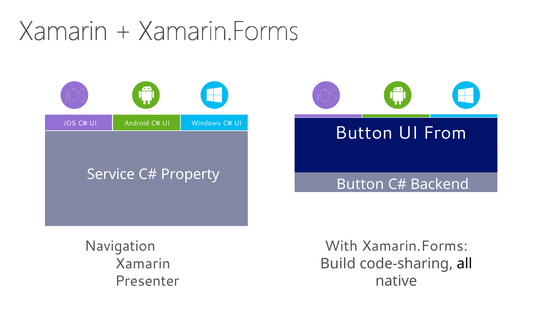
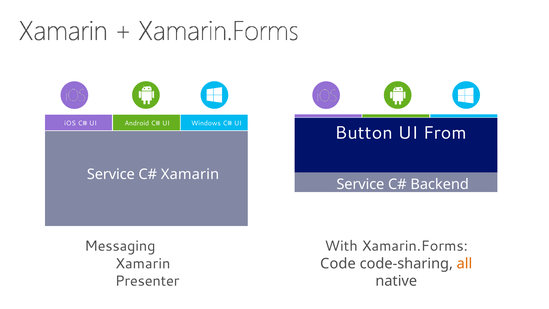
Property: Property -> Xamarin (190, 174)
Button: Button -> Service (360, 184)
Navigation: Navigation -> Messaging (120, 246)
Build: Build -> Code (338, 264)
all colour: black -> orange (464, 264)
